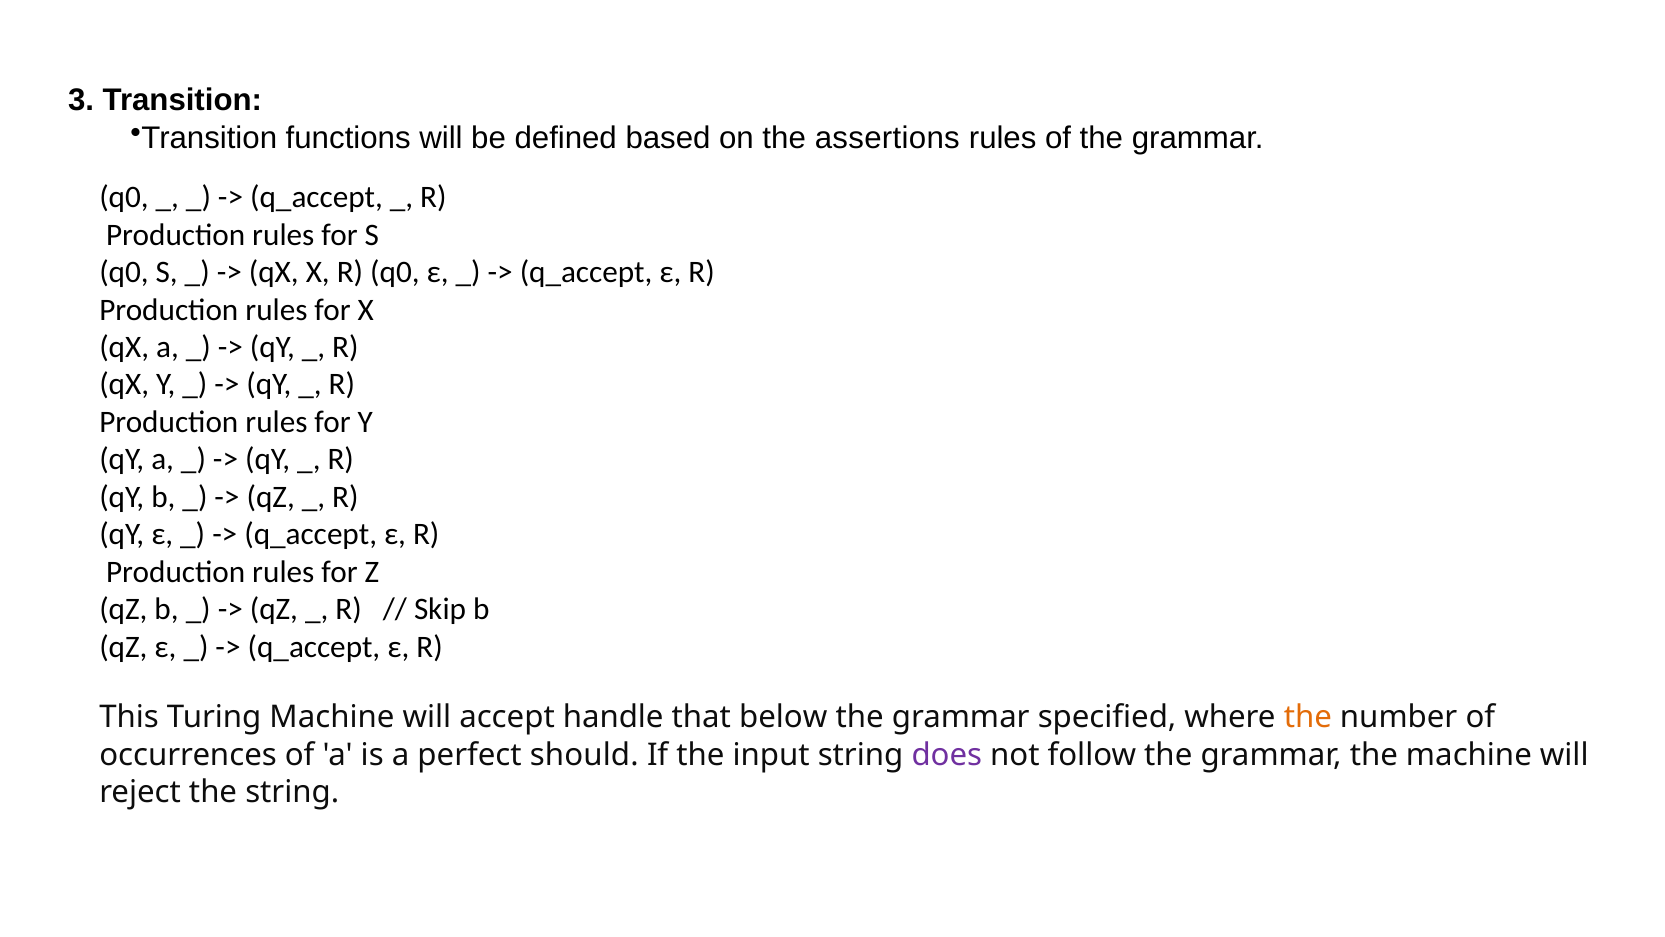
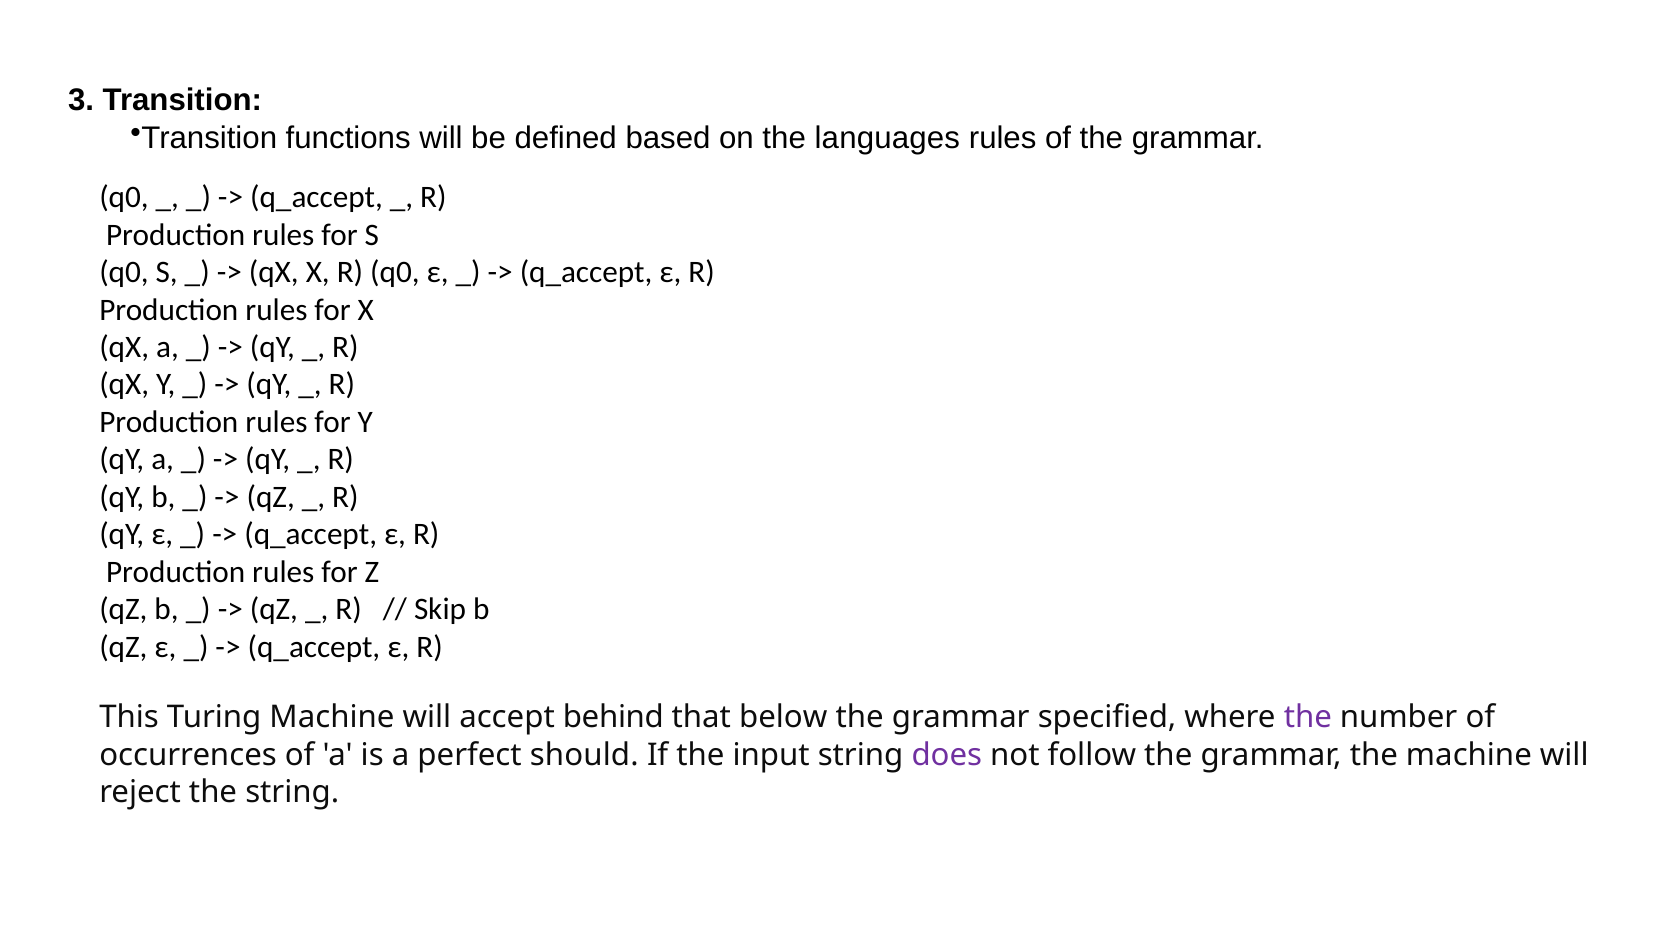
assertions: assertions -> languages (887, 138)
handle: handle -> behind (613, 717)
the colour: orange -> purple (1308, 717)
